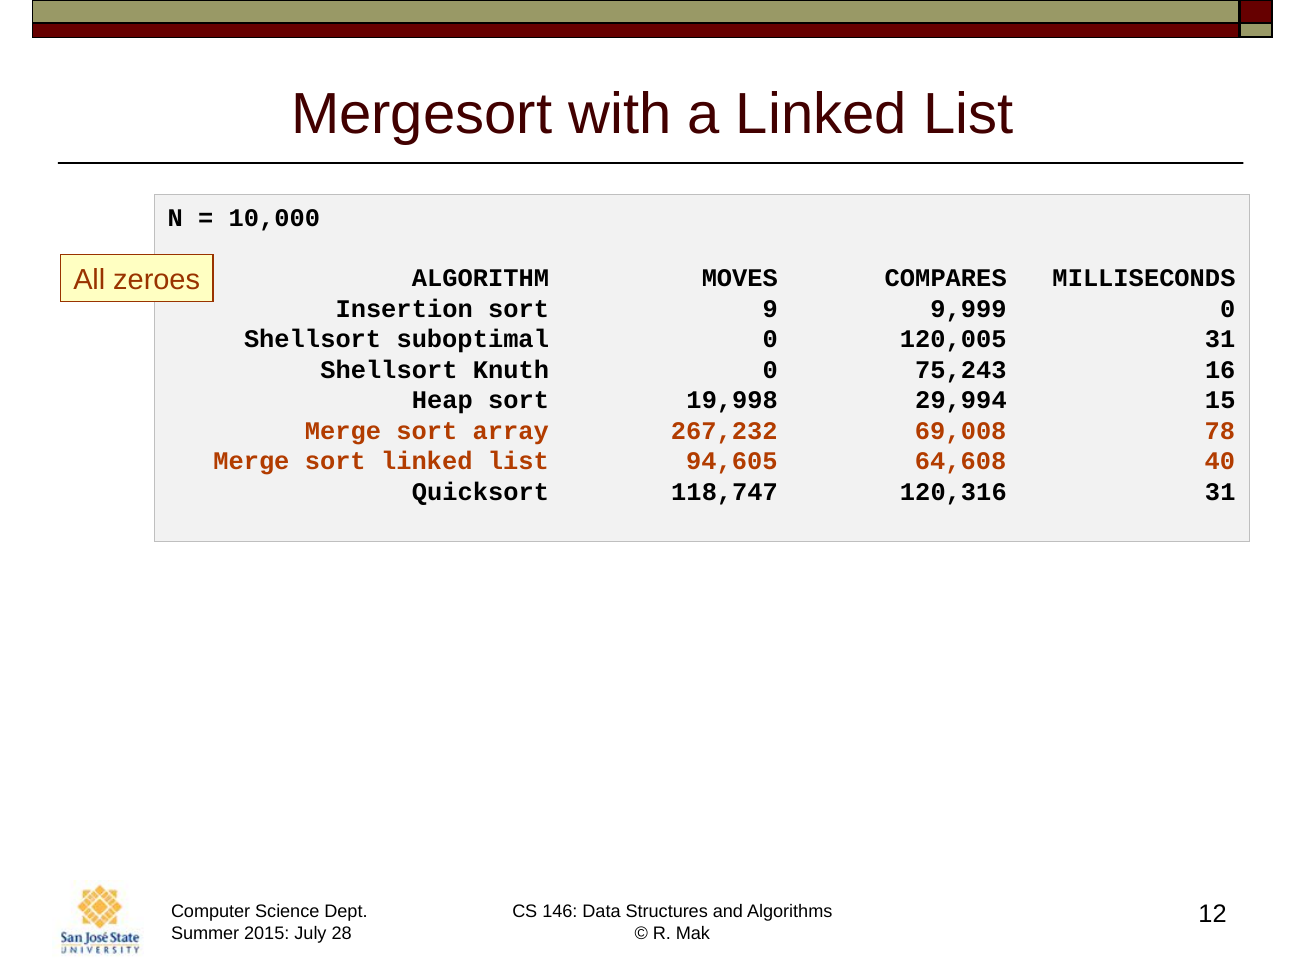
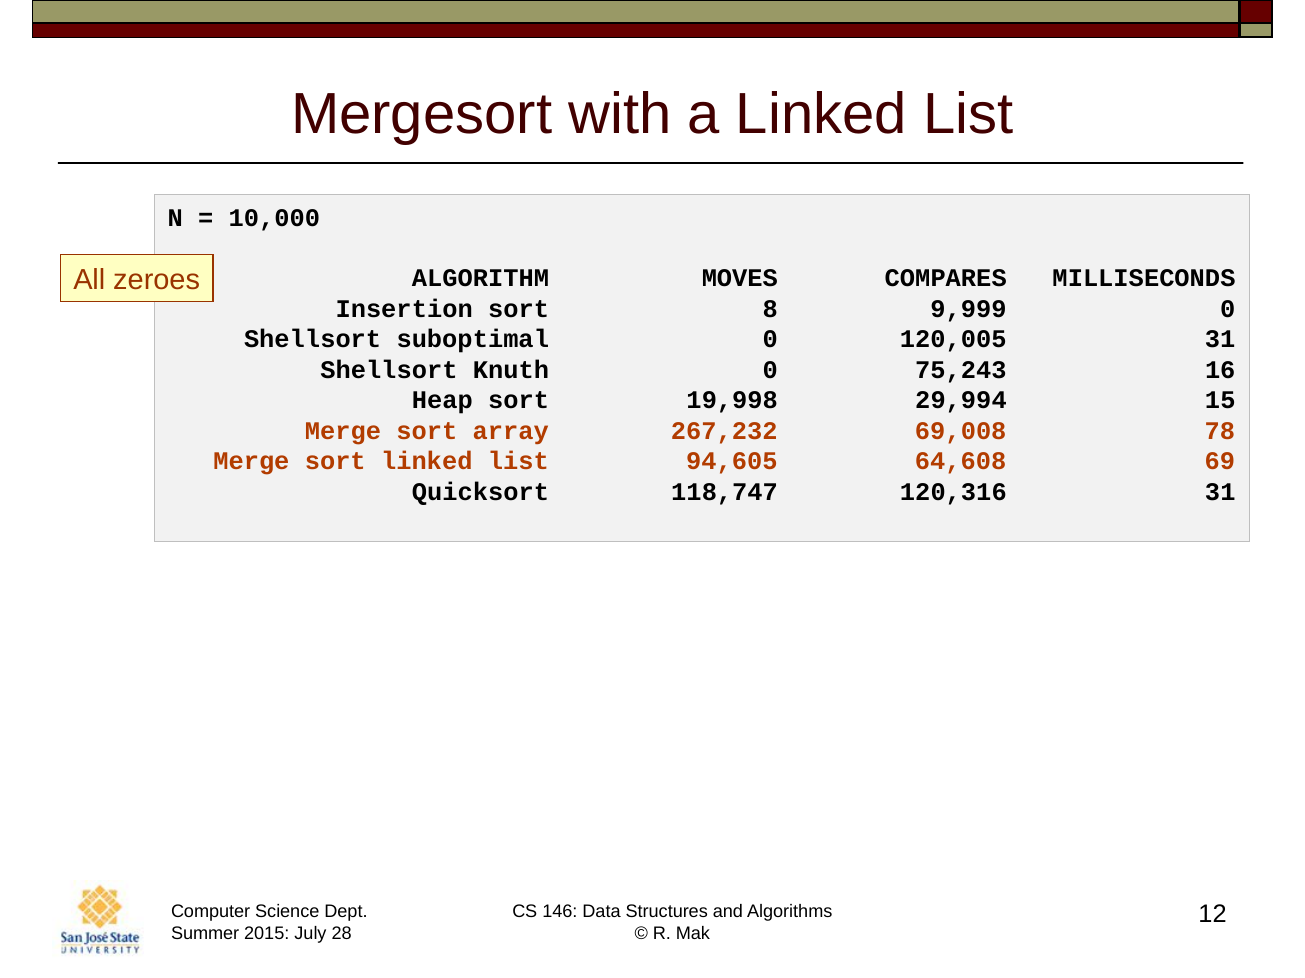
9: 9 -> 8 (770, 309)
40: 40 -> 69 (1220, 462)
